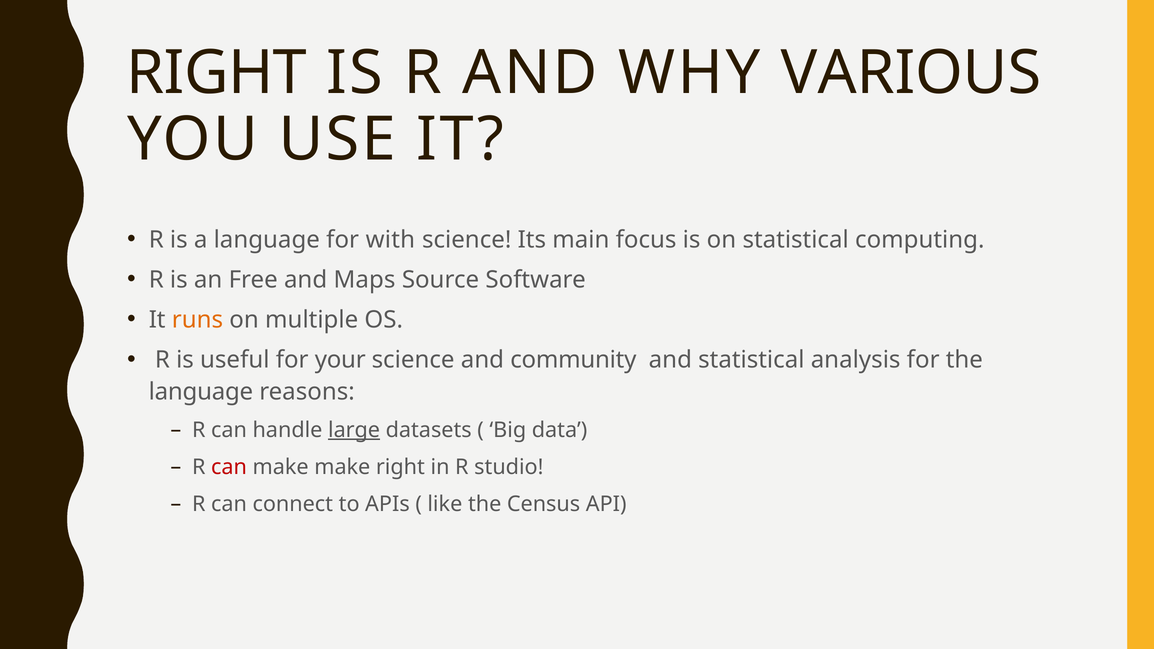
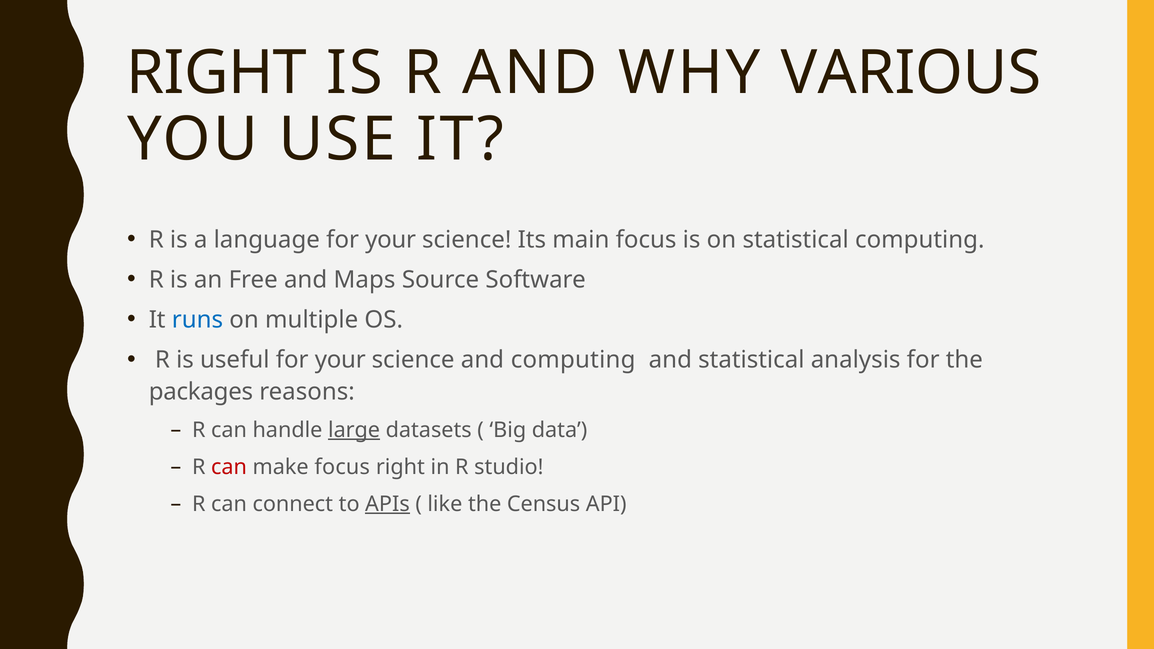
language for with: with -> your (391, 240)
runs colour: orange -> blue (197, 320)
and community: community -> computing (573, 360)
language: language -> packages (201, 392)
make make: make -> focus (342, 467)
APIs underline: none -> present (387, 504)
